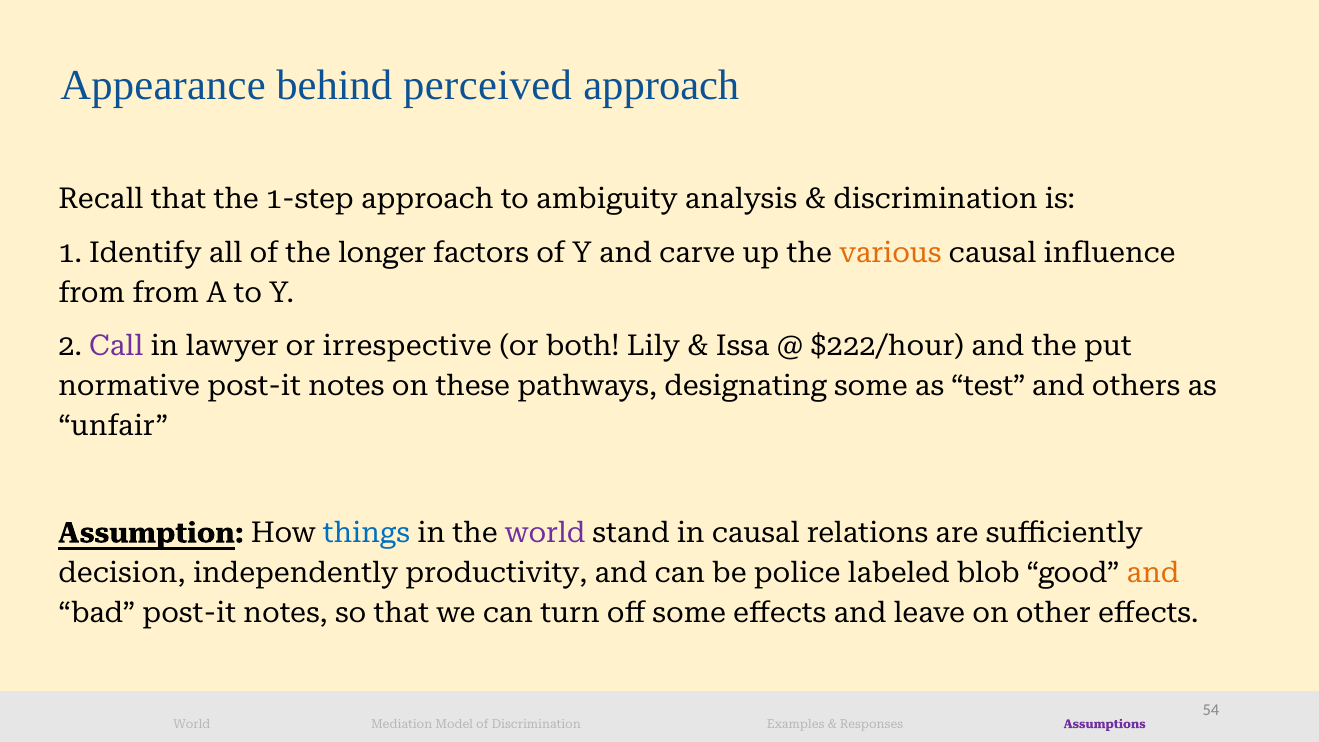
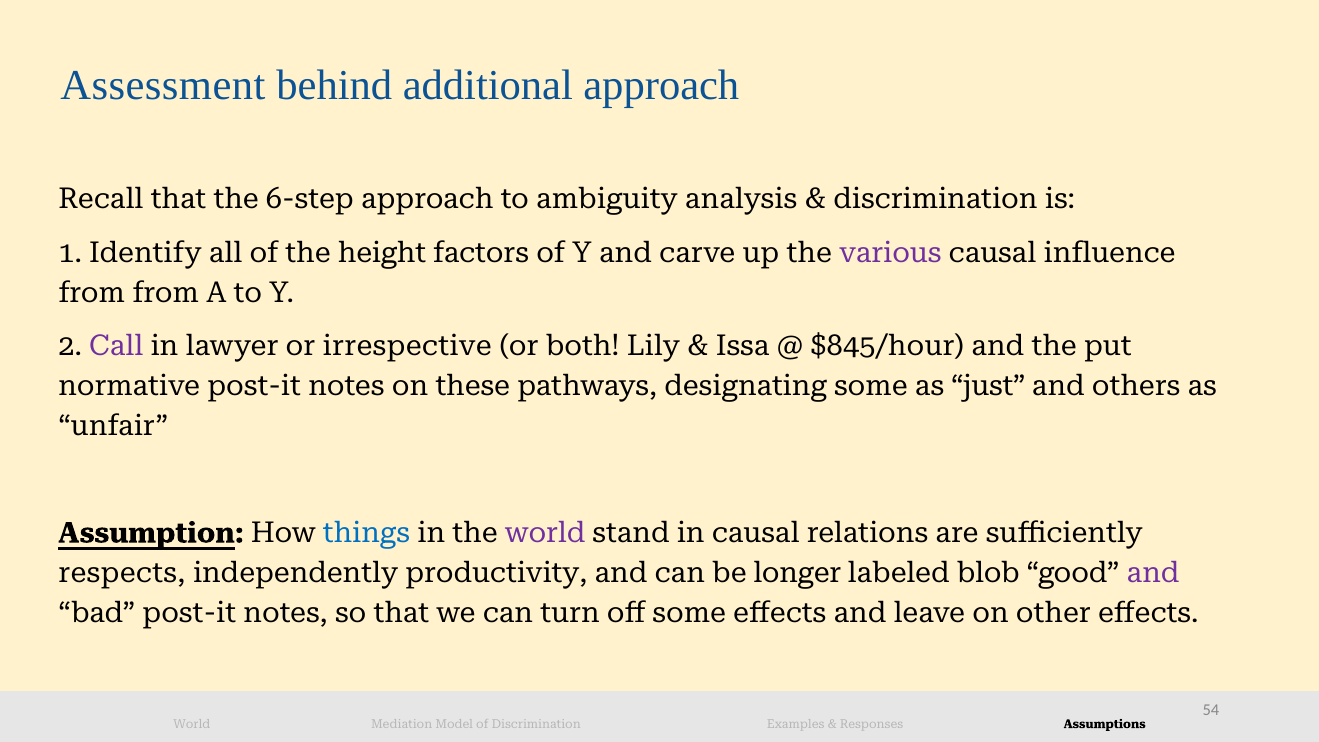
Appearance: Appearance -> Assessment (163, 85)
perceived: perceived -> additional (488, 85)
1-step: 1-step -> 6-step (310, 199)
longer: longer -> height (382, 253)
various colour: orange -> purple (890, 253)
$222/hour: $222/hour -> $845/hour (887, 346)
test: test -> just (988, 386)
decision: decision -> respects (122, 573)
police: police -> longer (797, 573)
and colour: orange -> purple (1153, 573)
Assumptions colour: purple -> black (1105, 724)
